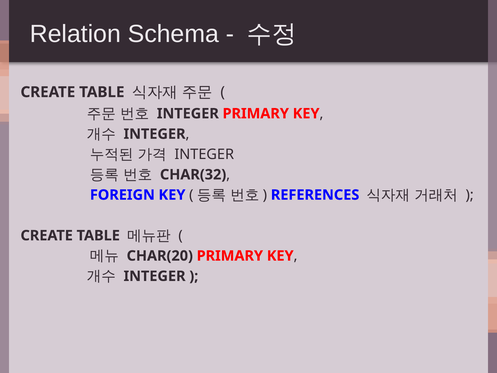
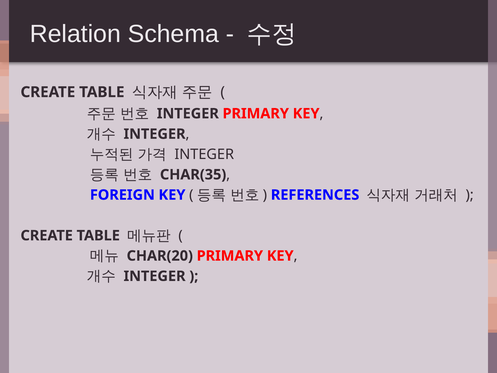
CHAR(32: CHAR(32 -> CHAR(35 (193, 175)
